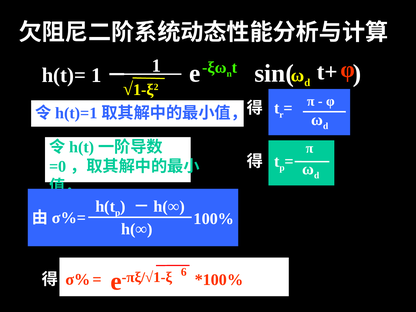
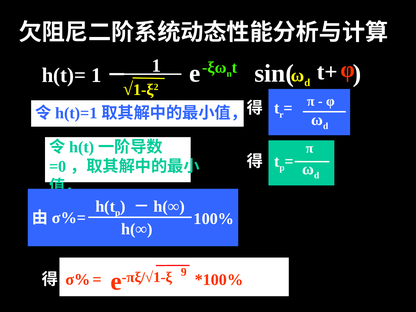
6: 6 -> 9 (184, 272)
